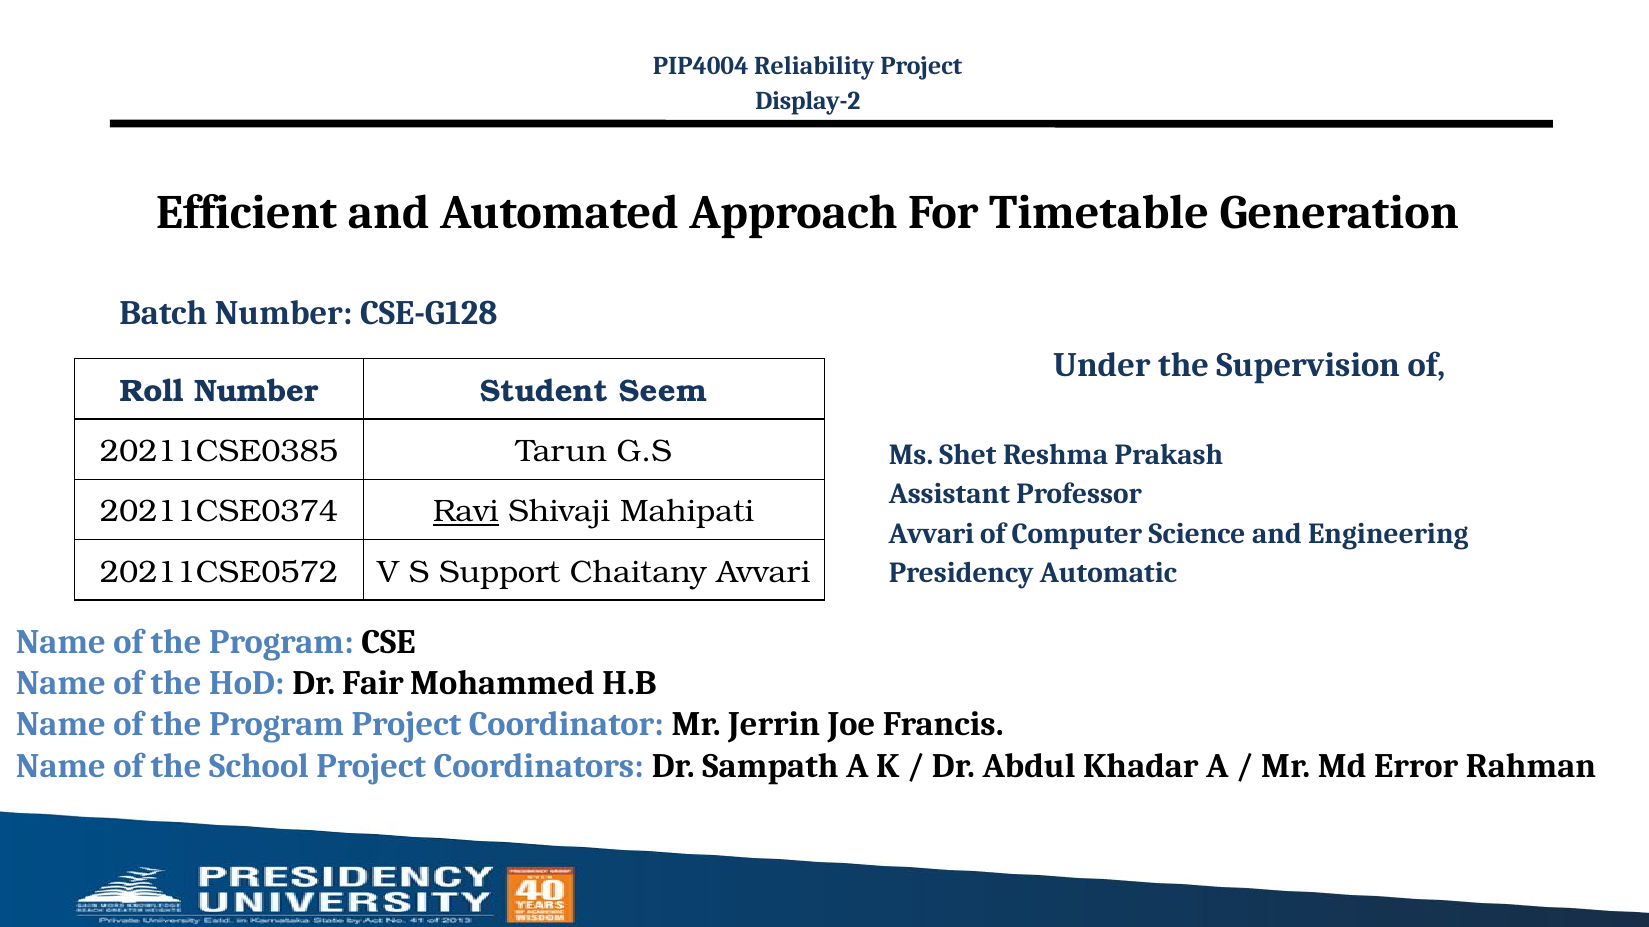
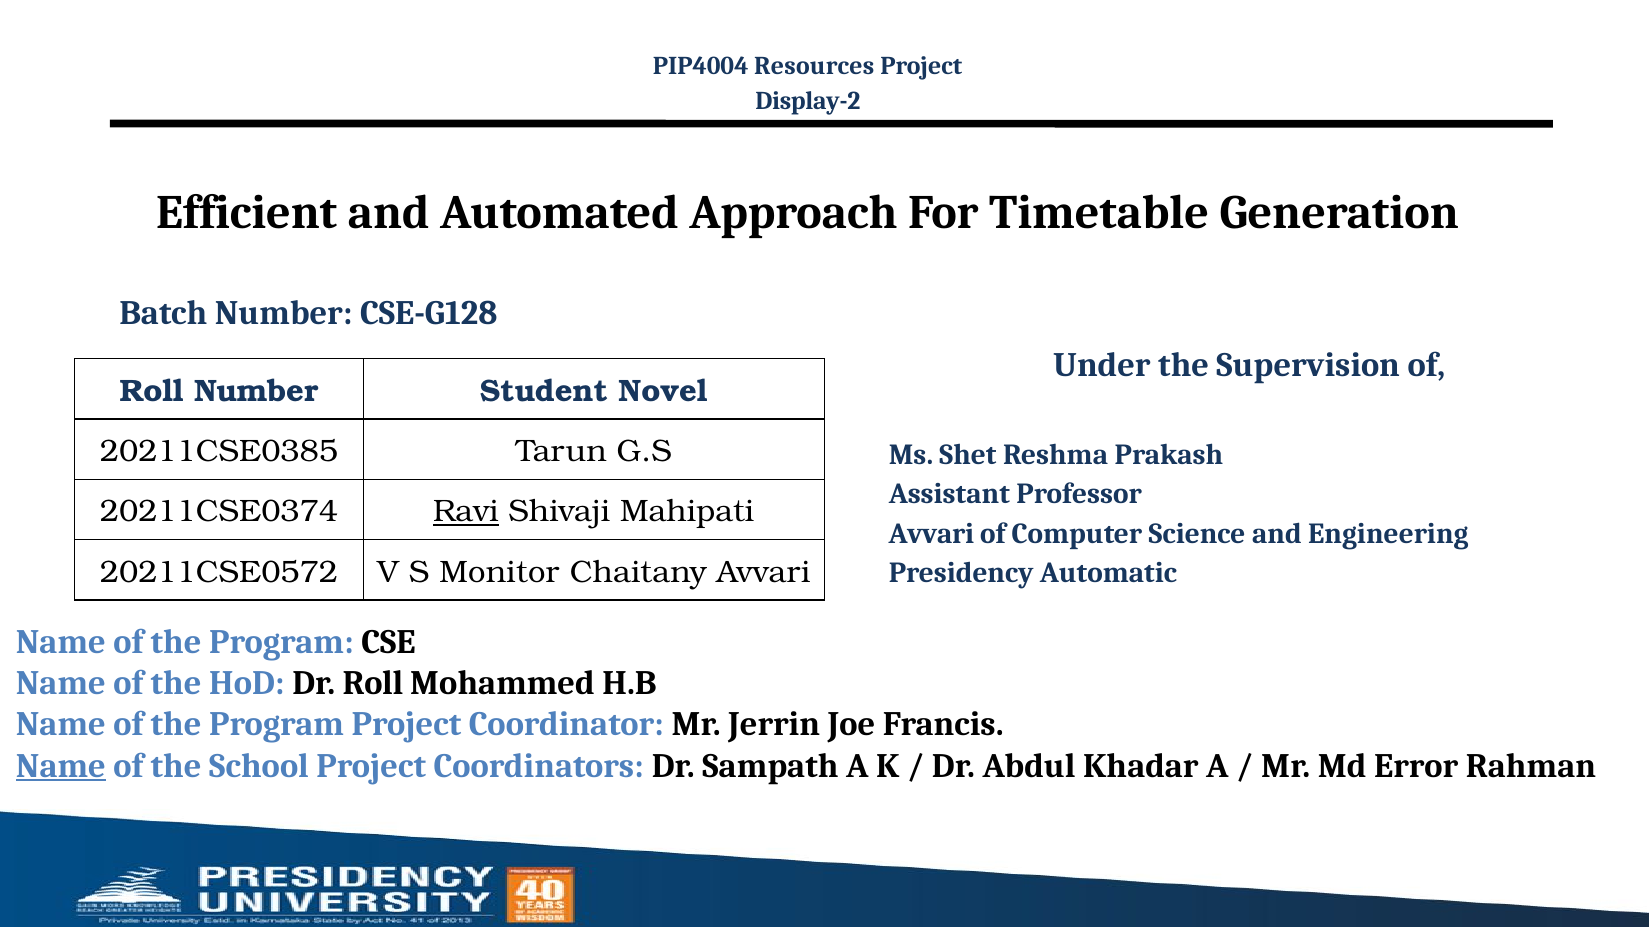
Reliability: Reliability -> Resources (814, 66)
Seem: Seem -> Novel (663, 392)
Support: Support -> Monitor (499, 572)
Dr Fair: Fair -> Roll (373, 684)
Name underline: none -> present (61, 766)
